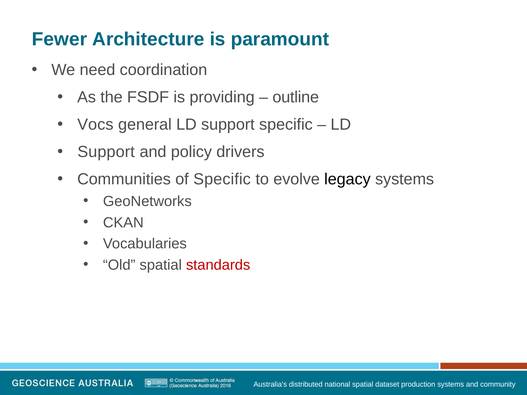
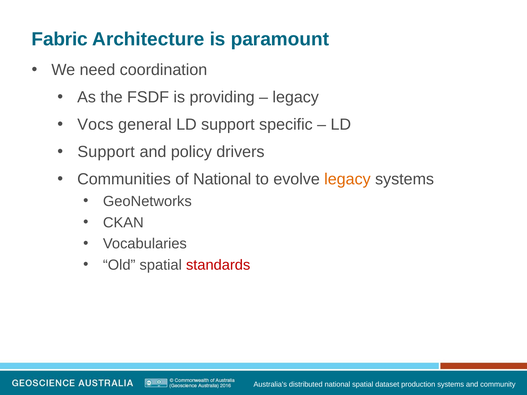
Fewer: Fewer -> Fabric (60, 39)
outline: outline -> legacy (296, 97)
of Specific: Specific -> National (222, 179)
legacy colour: black -> orange (347, 179)
